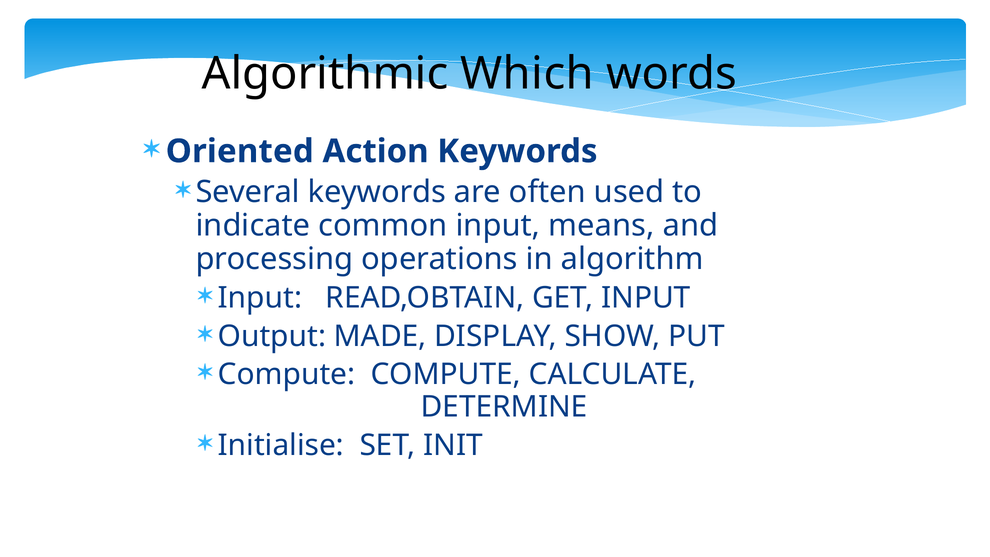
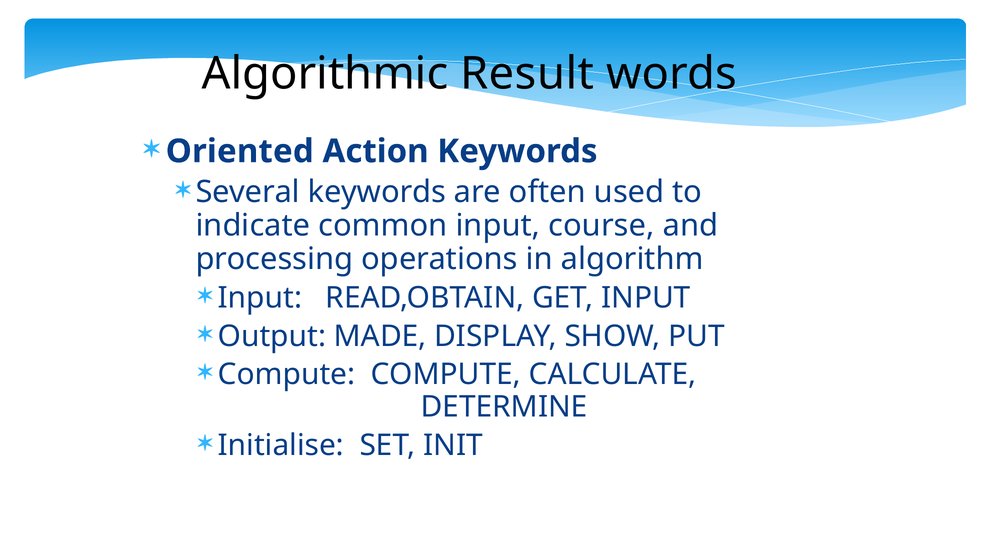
Which: Which -> Result (527, 74)
means: means -> course (601, 225)
